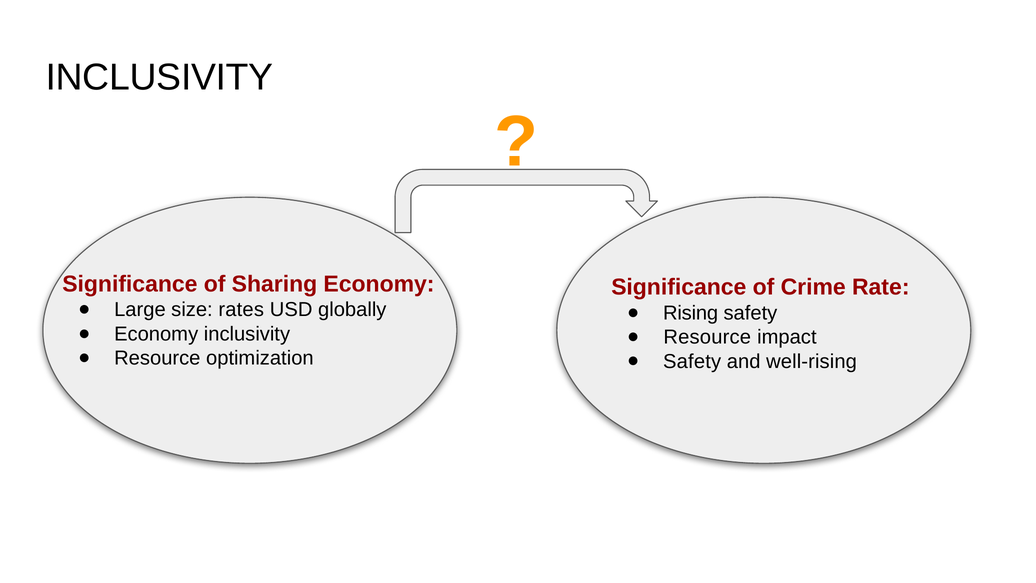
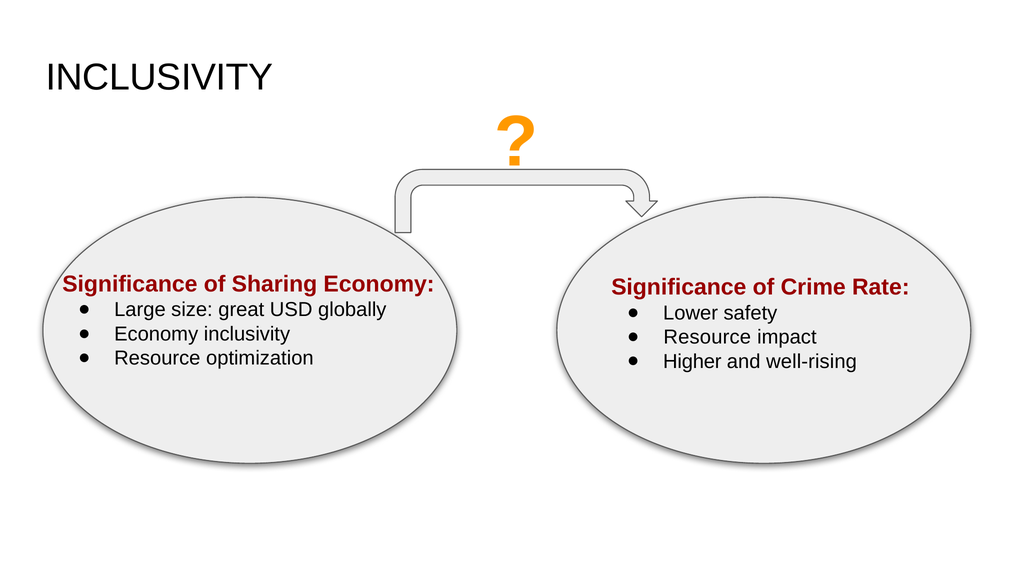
rates: rates -> great (241, 310)
Rising: Rising -> Lower (691, 313)
Safety: Safety -> Higher (692, 361)
